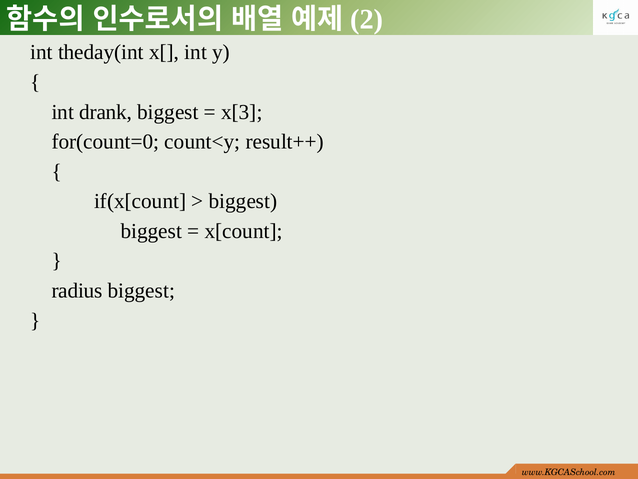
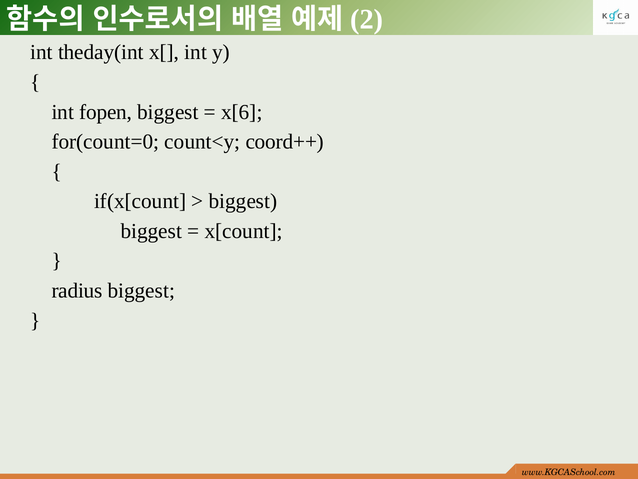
drank: drank -> fopen (106, 112)
x[3: x[3 -> x[6 (242, 112)
result++: result++ -> coord++ (285, 142)
